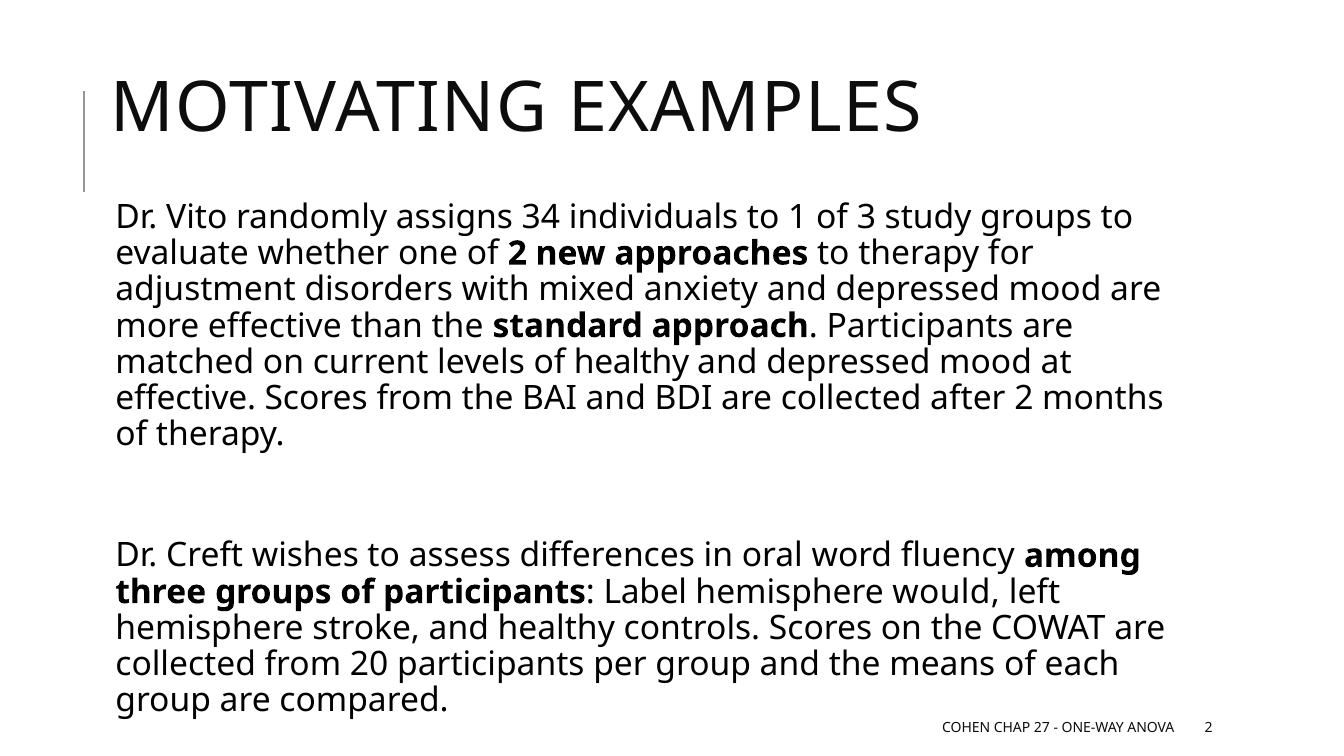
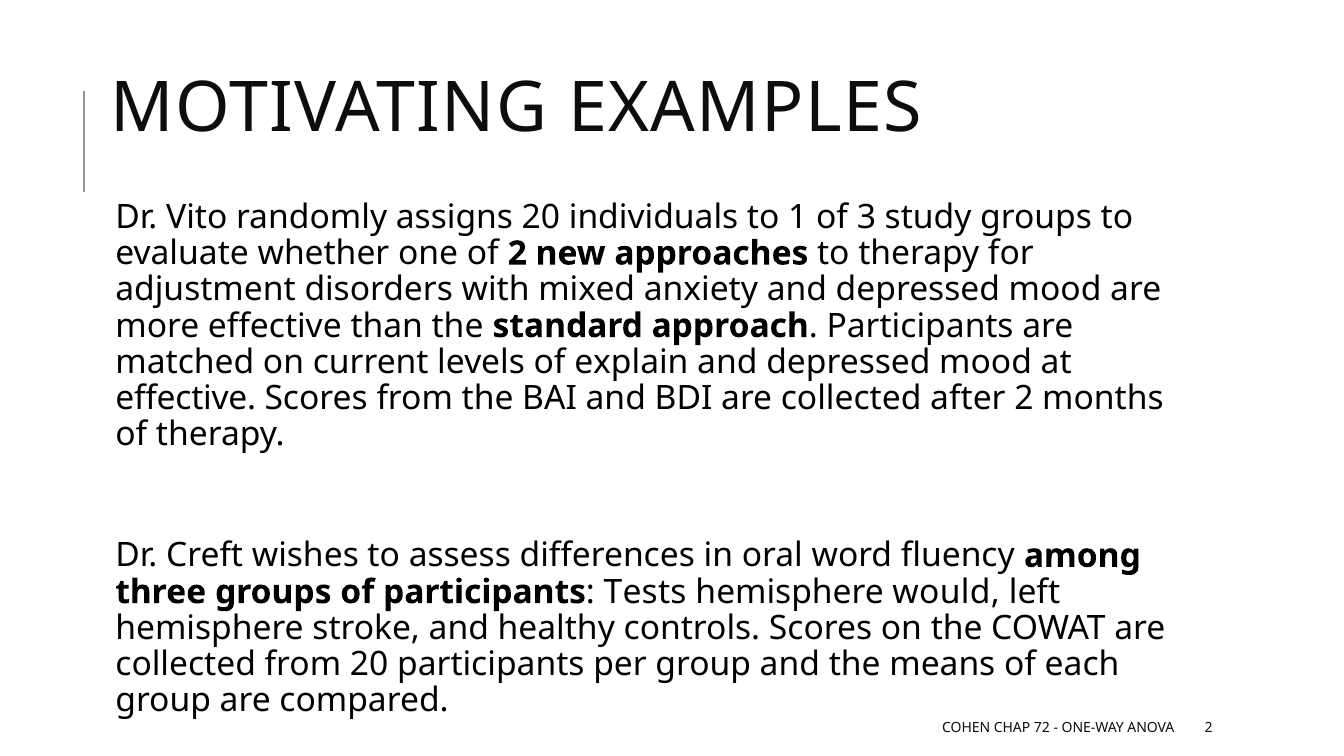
assigns 34: 34 -> 20 (541, 217)
of healthy: healthy -> explain (631, 362)
Label: Label -> Tests (645, 592)
27: 27 -> 72 (1042, 728)
